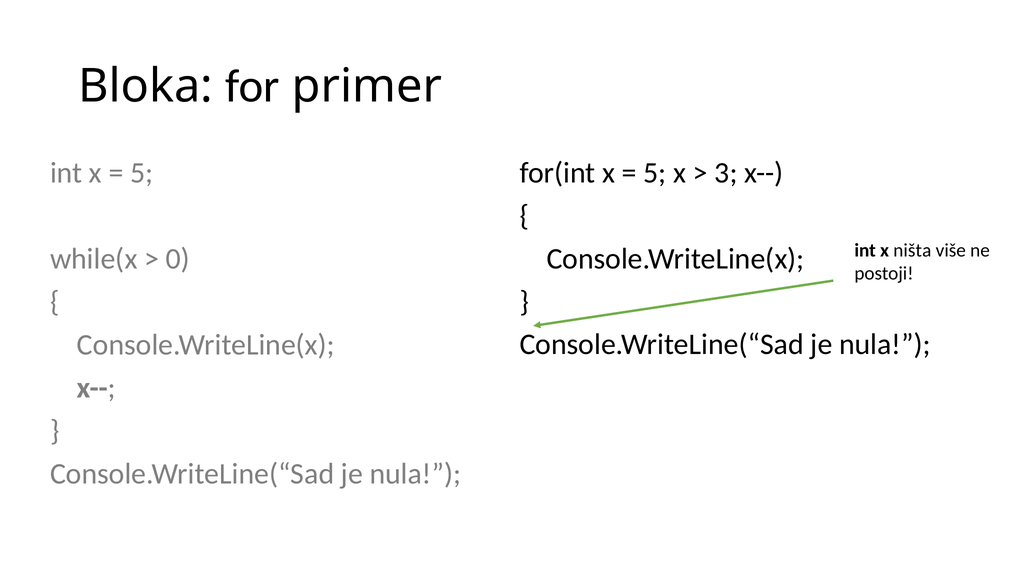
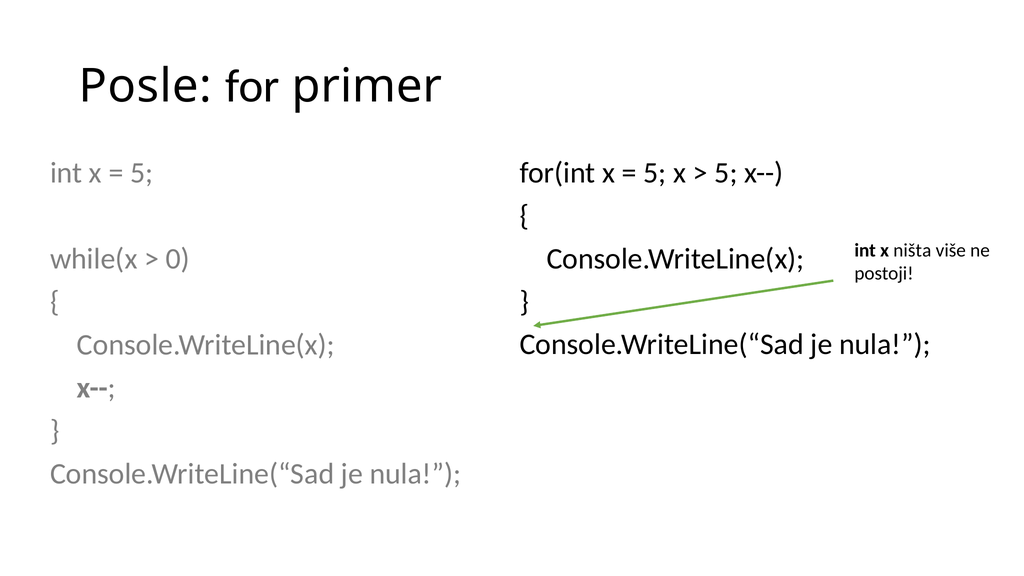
Bloka: Bloka -> Posle (145, 86)
3: 3 -> 5 (726, 173)
